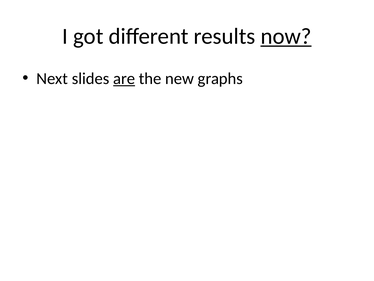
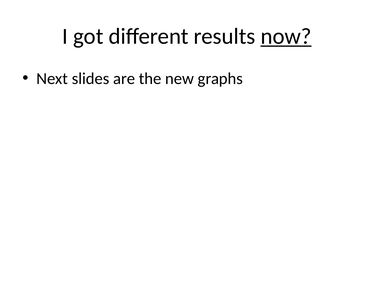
are underline: present -> none (124, 78)
